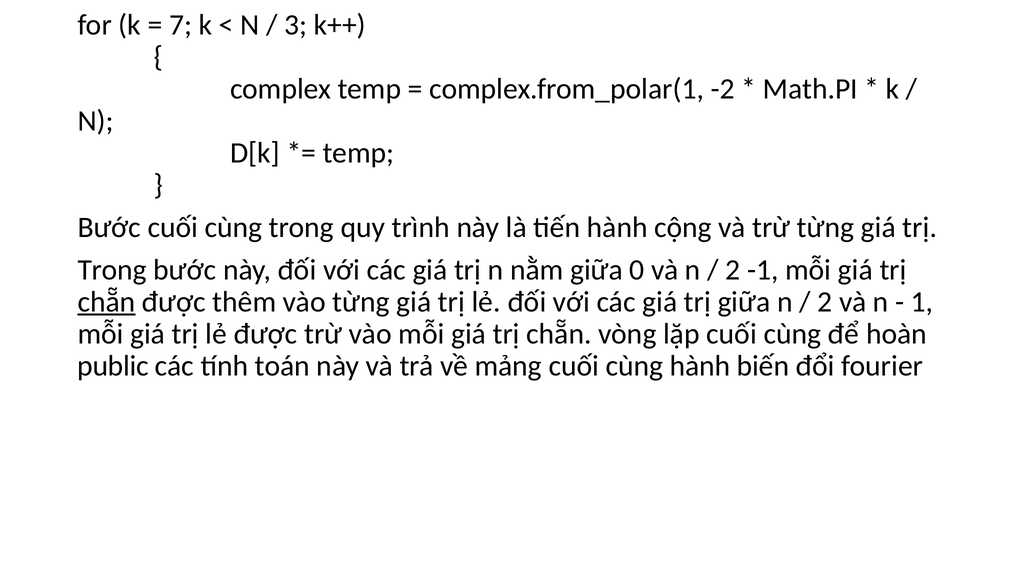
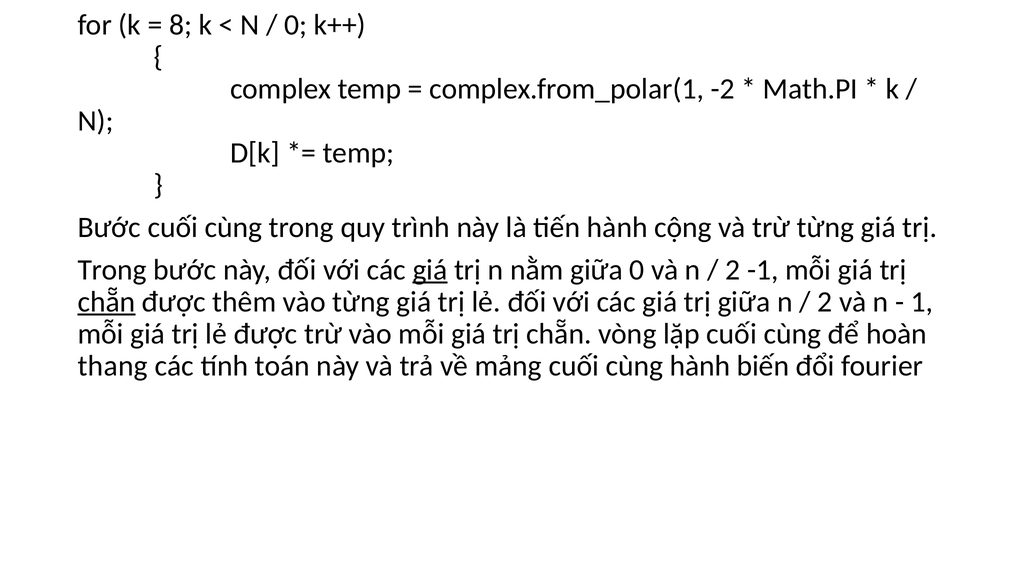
7: 7 -> 8 (181, 25)
3: 3 -> 0 (296, 25)
giá underline: none -> present (430, 270)
public: public -> thang (113, 366)
